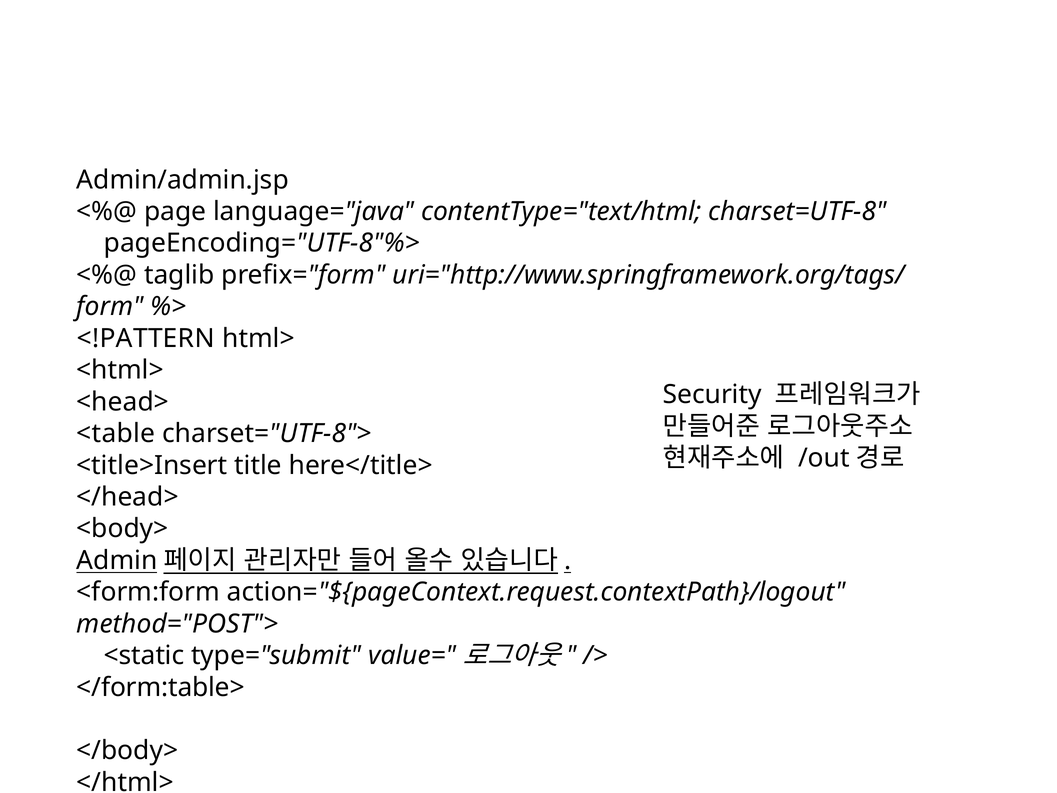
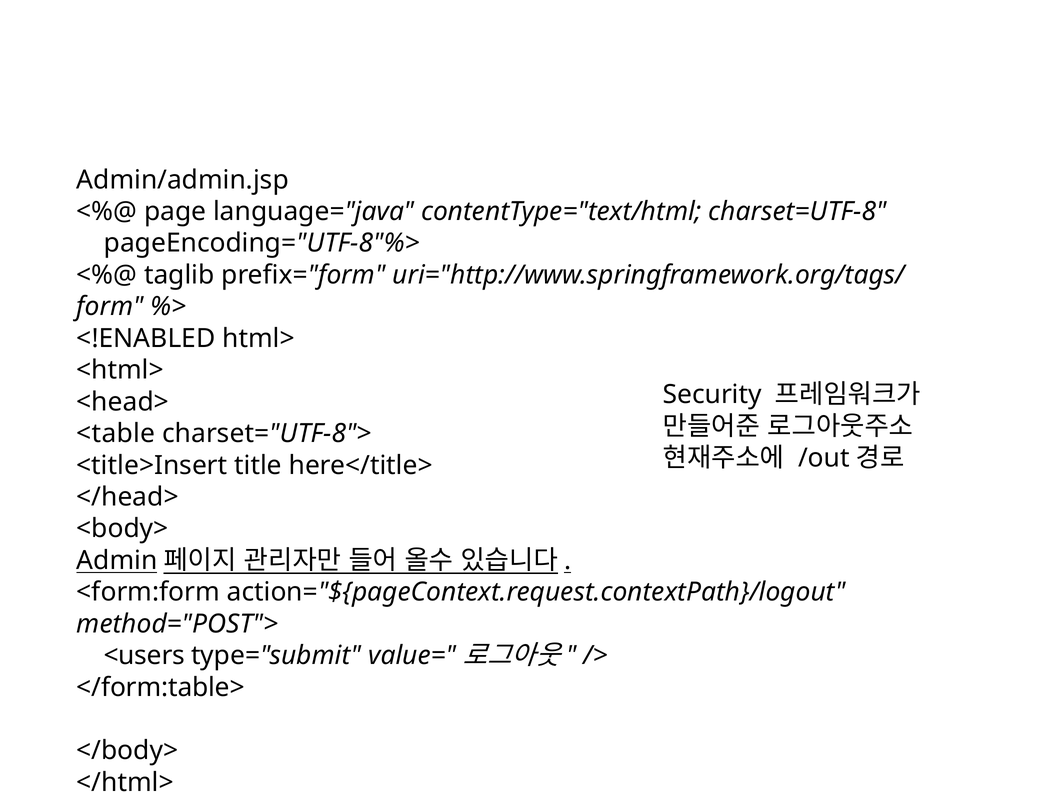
<!PATTERN: <!PATTERN -> <!ENABLED (146, 338)
<static: <static -> <users (144, 655)
